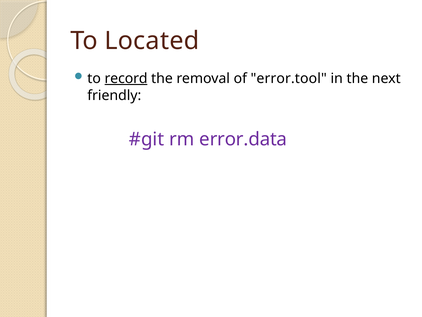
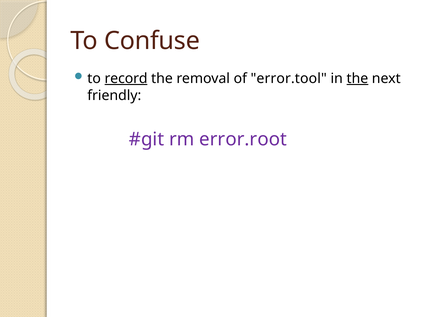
Located: Located -> Confuse (152, 41)
the underline: none -> present (357, 78)
error.data: error.data -> error.root (243, 139)
